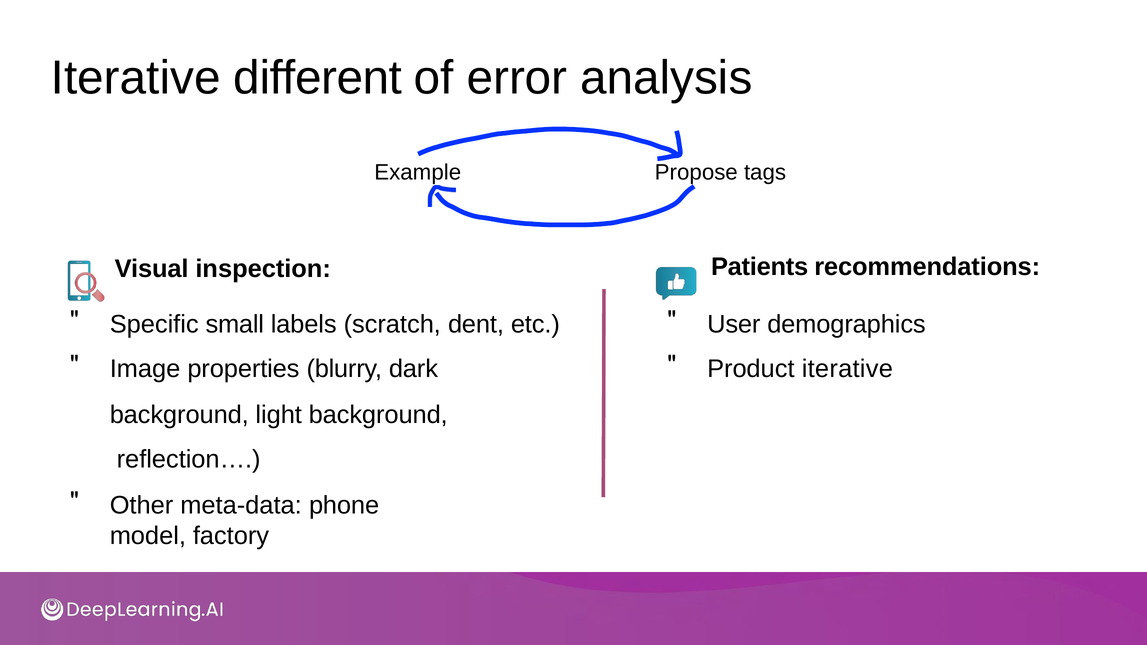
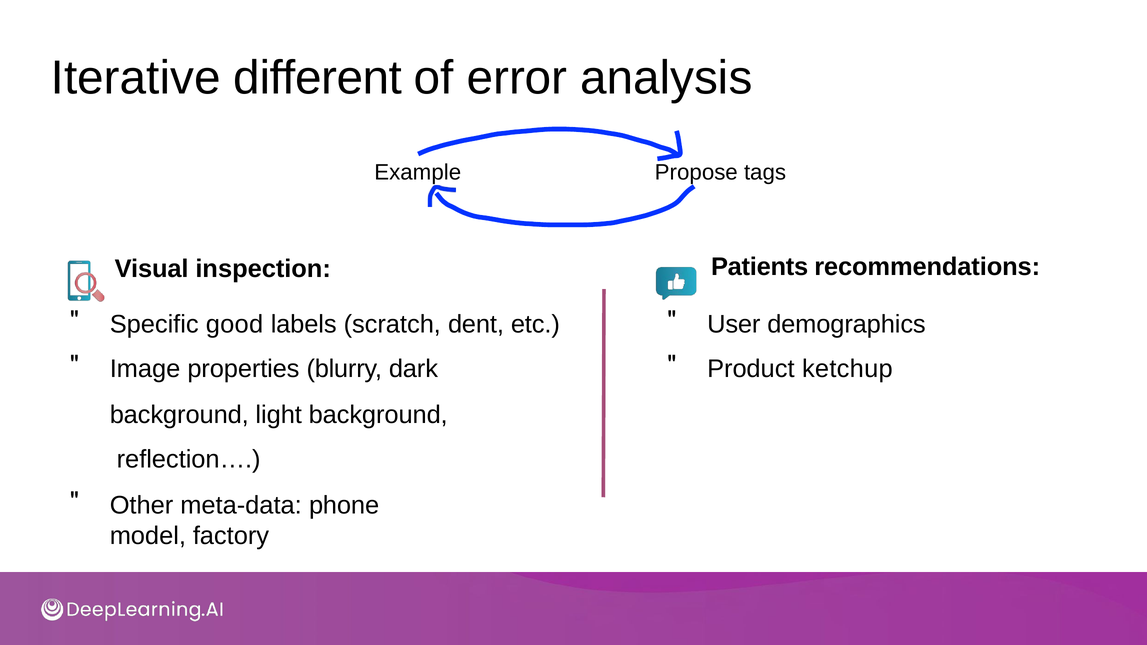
small: small -> good (234, 325)
Product iterative: iterative -> ketchup (847, 369)
